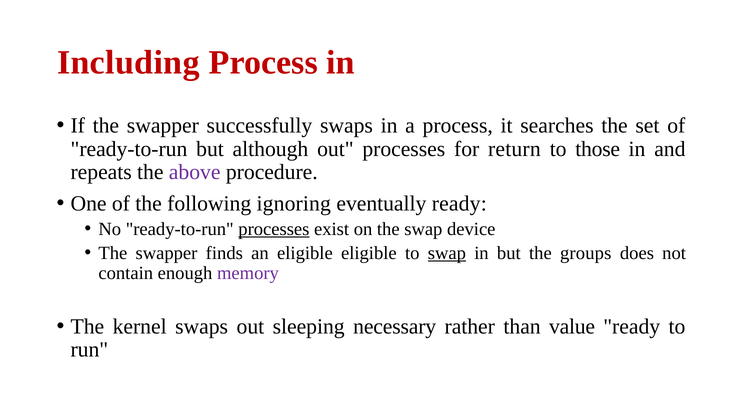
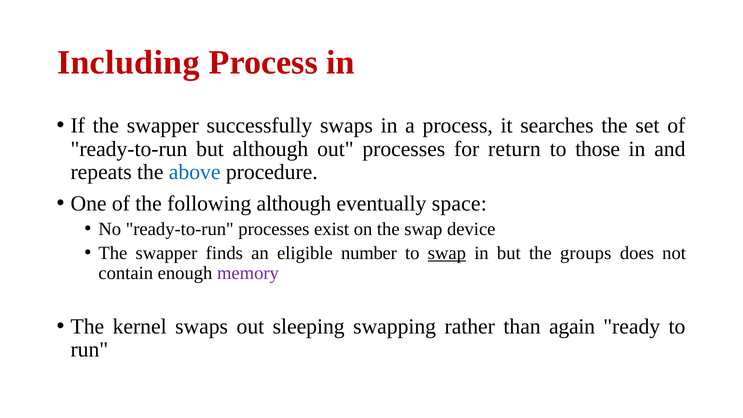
above colour: purple -> blue (195, 172)
following ignoring: ignoring -> although (294, 203)
eventually ready: ready -> space (459, 203)
processes underline: present -> none (274, 229)
eligible eligible: eligible -> number (369, 253)
necessary: necessary -> swapping (395, 326)
value: value -> again (572, 326)
